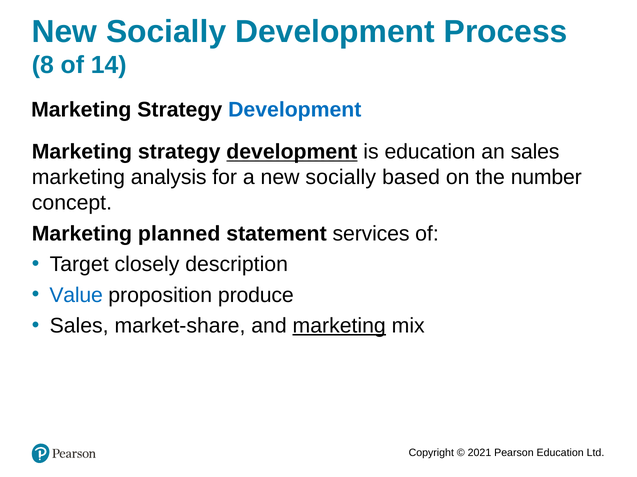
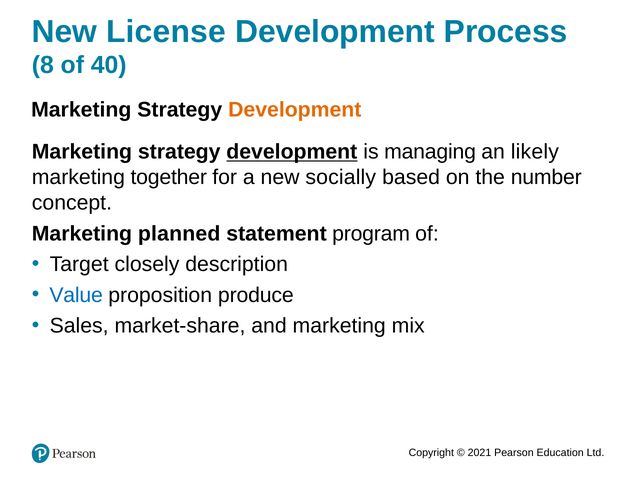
Socially: Socially -> License (166, 32)
14: 14 -> 40 (109, 65)
Development colour: blue -> orange (295, 110)
is education: education -> managing (430, 152)
an sales: sales -> likely (535, 152)
analysis: analysis -> together (169, 178)
services: services -> program (371, 234)
marketing underline: present -> none (339, 326)
